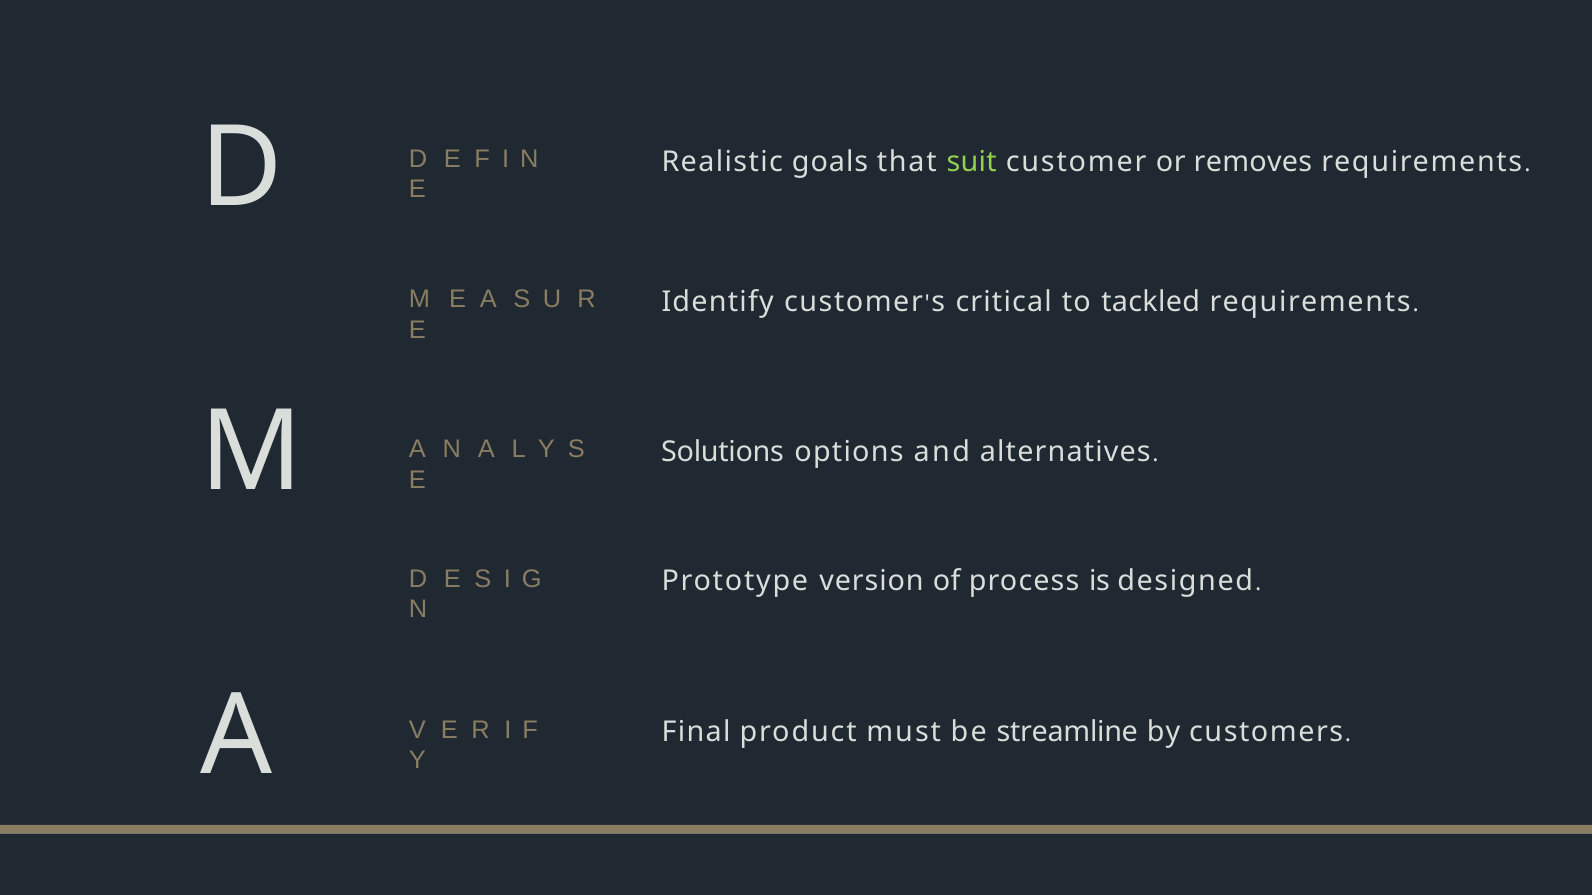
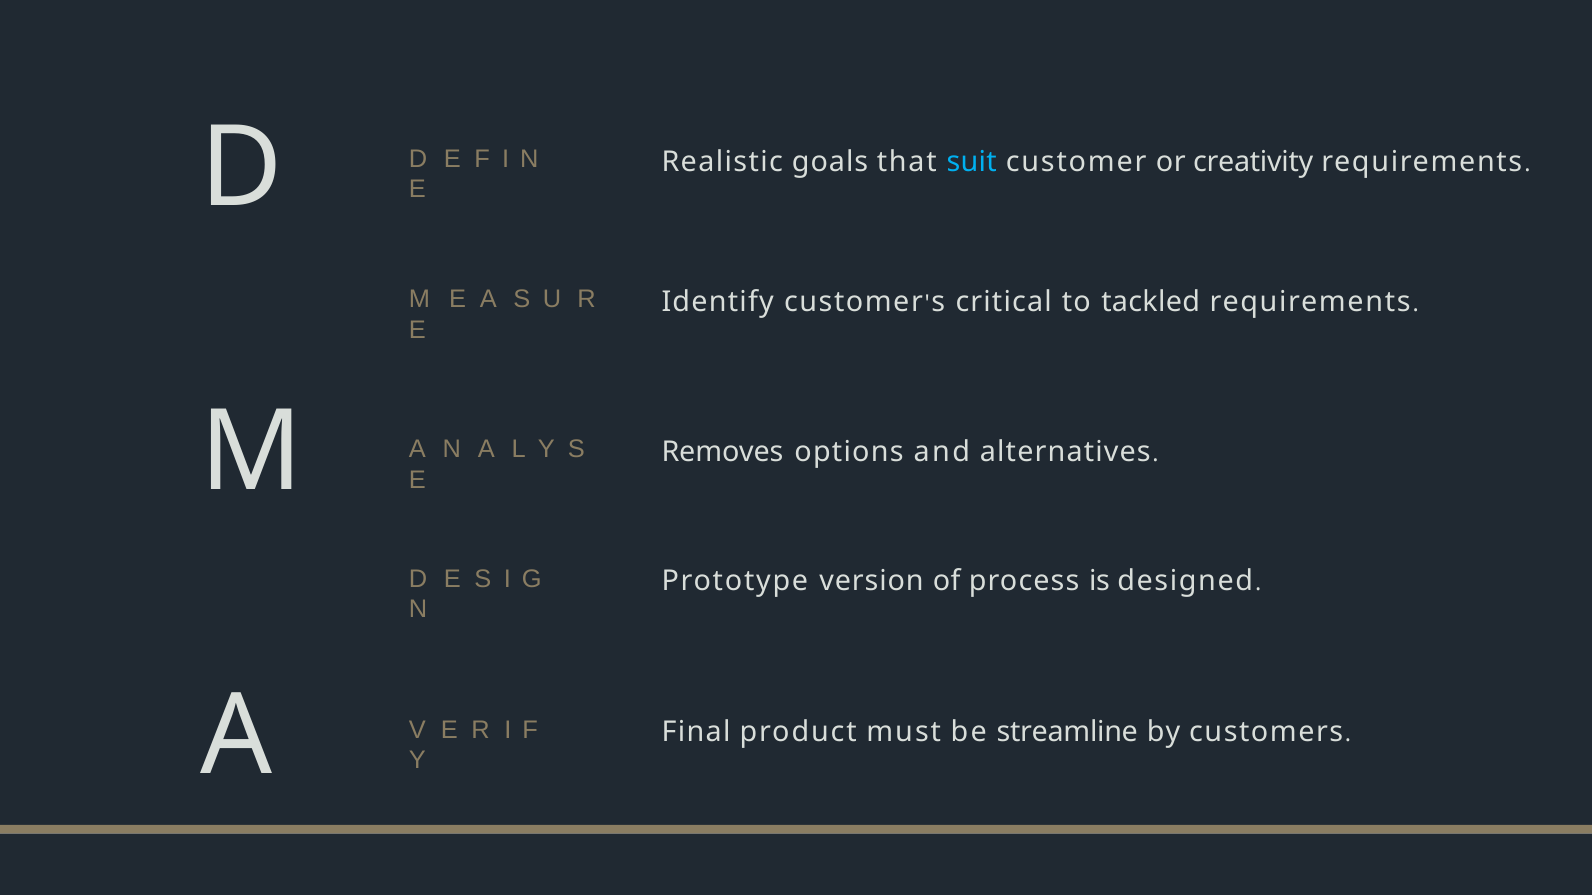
suit colour: light green -> light blue (972, 162)
removes: removes -> creativity (1253, 162)
Solutions: Solutions -> Removes (723, 452)
